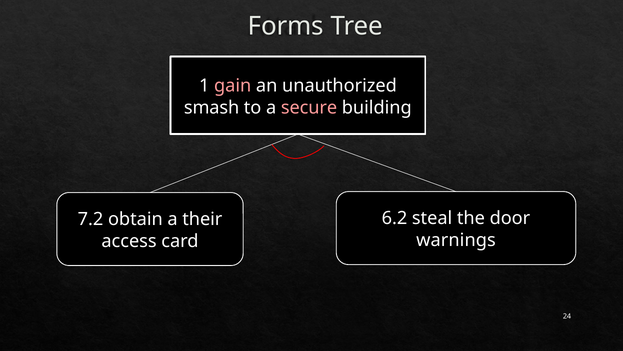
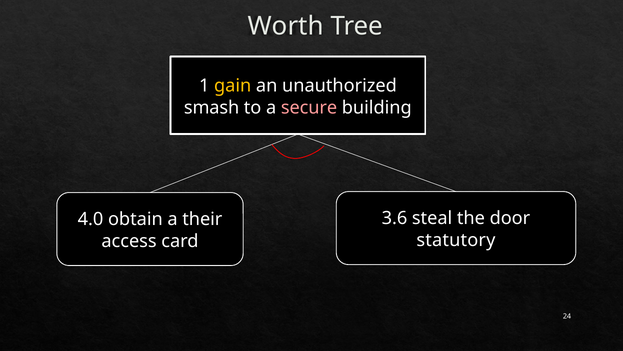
Forms: Forms -> Worth (286, 26)
gain colour: pink -> yellow (233, 86)
6.2: 6.2 -> 3.6 (394, 218)
7.2: 7.2 -> 4.0 (91, 219)
warnings: warnings -> statutory (456, 240)
